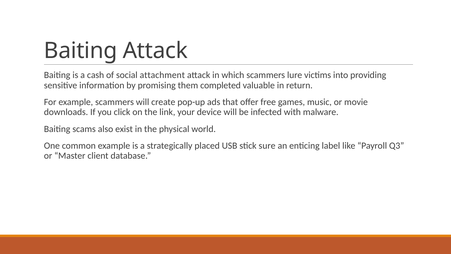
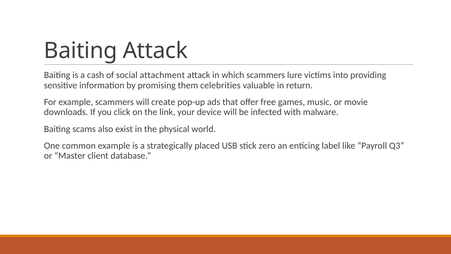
completed: completed -> celebrities (220, 85)
sure: sure -> zero (267, 145)
